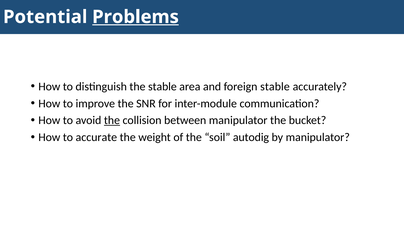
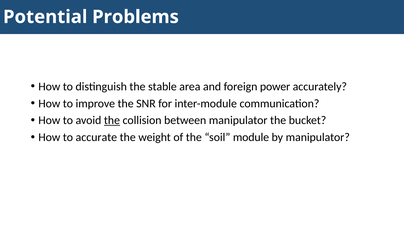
Problems underline: present -> none (136, 17)
foreign stable: stable -> power (275, 87)
autodig: autodig -> module (251, 137)
